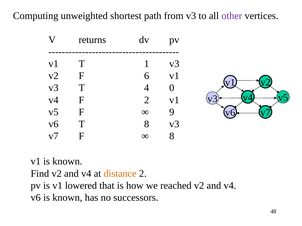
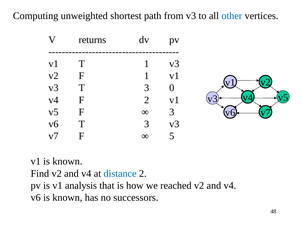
other colour: purple -> blue (232, 16)
F 6: 6 -> 1 (147, 76)
v3 T 4: 4 -> 3 (147, 88)
9: 9 -> 3 (172, 112)
v6 T 8: 8 -> 3 (147, 124)
8: 8 -> 5 (172, 136)
distance colour: orange -> blue (120, 174)
lowered: lowered -> analysis (81, 186)
